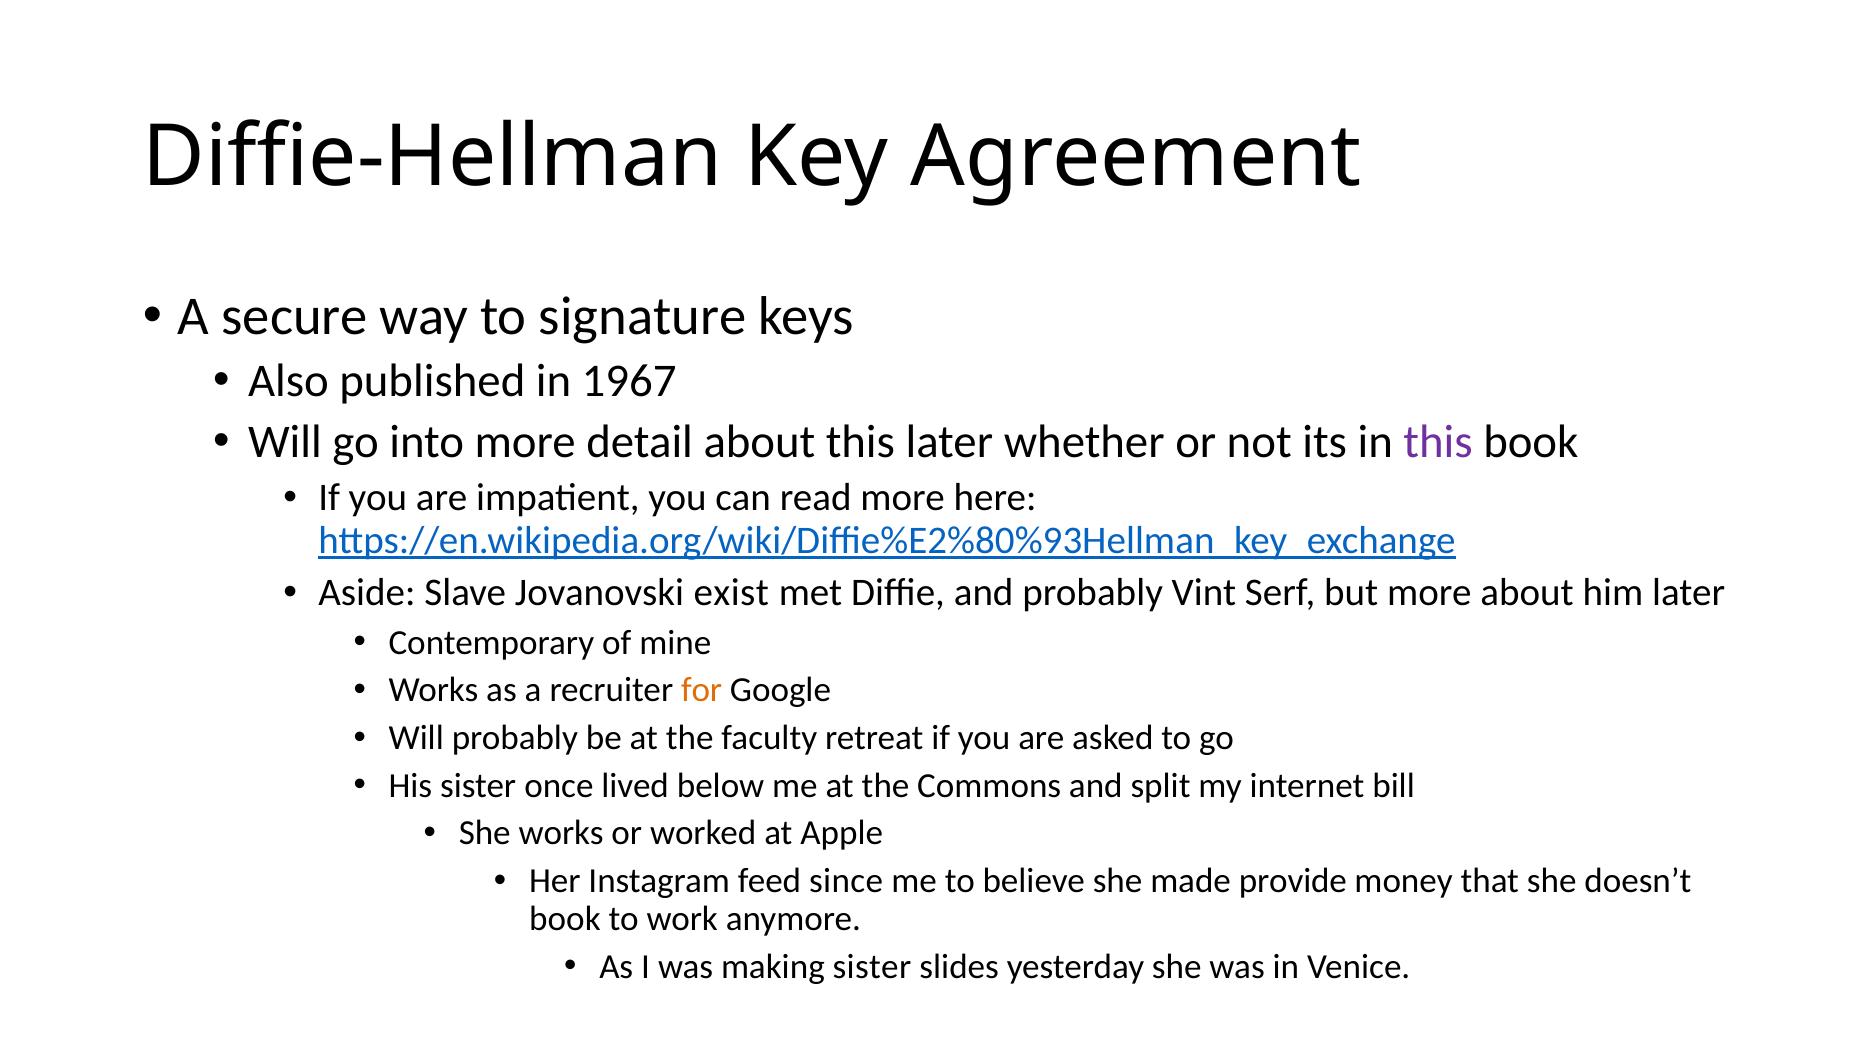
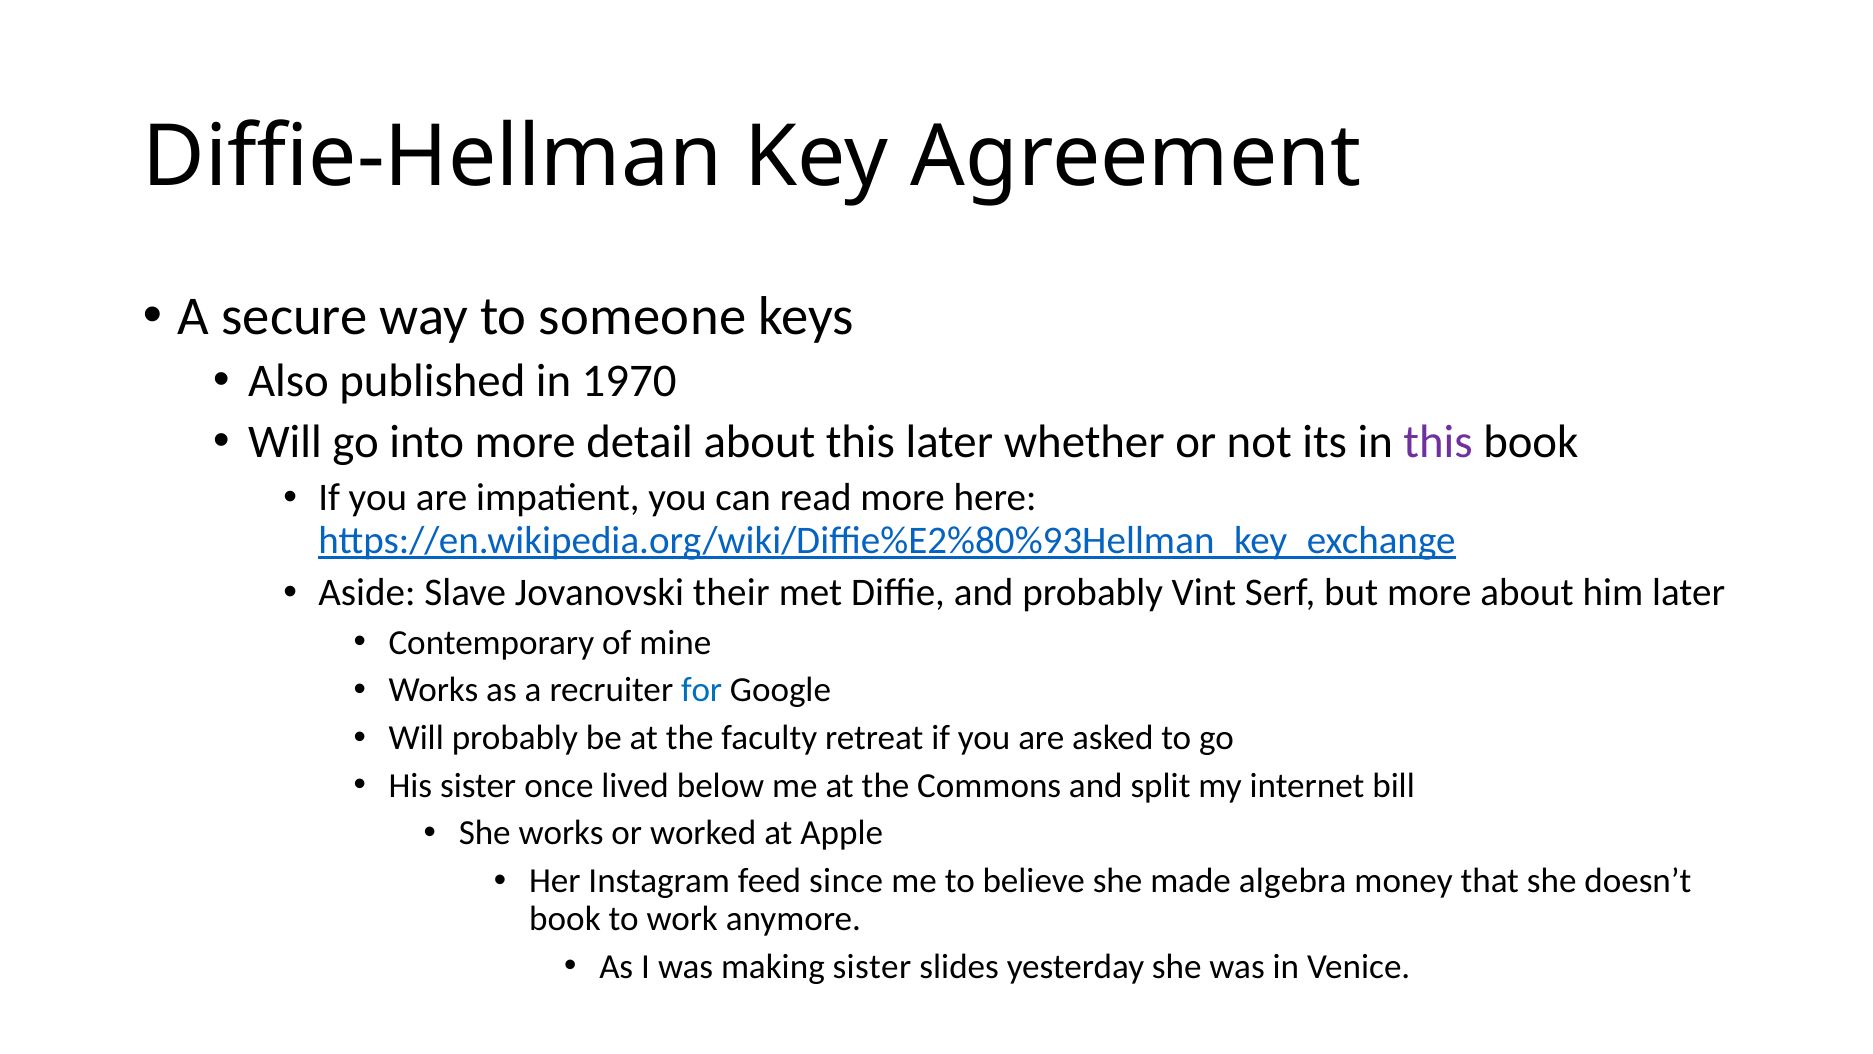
signature: signature -> someone (643, 317)
1967: 1967 -> 1970 (629, 381)
exist: exist -> their (731, 593)
for colour: orange -> blue (702, 690)
provide: provide -> algebra (1293, 881)
